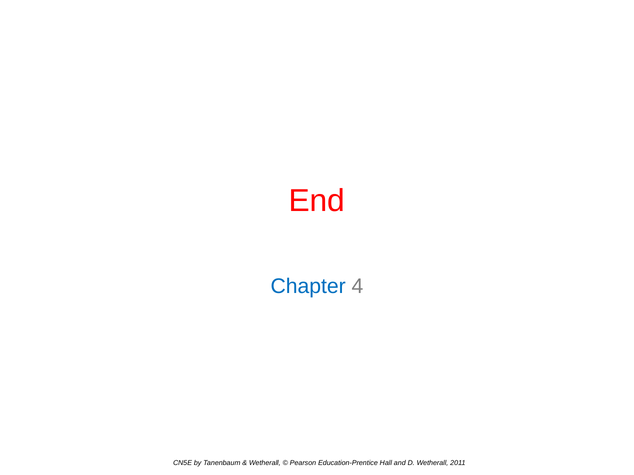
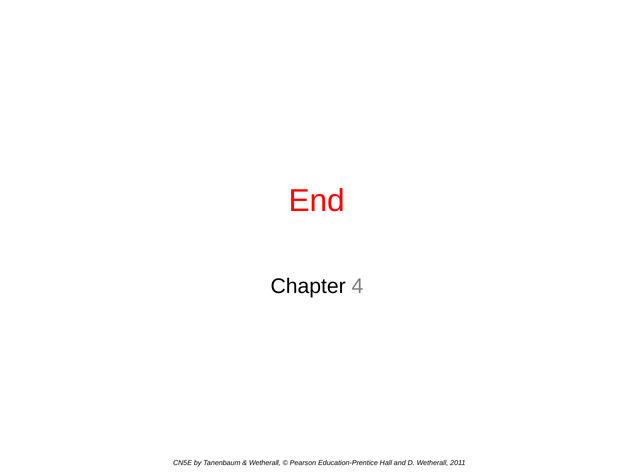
Chapter colour: blue -> black (308, 287)
